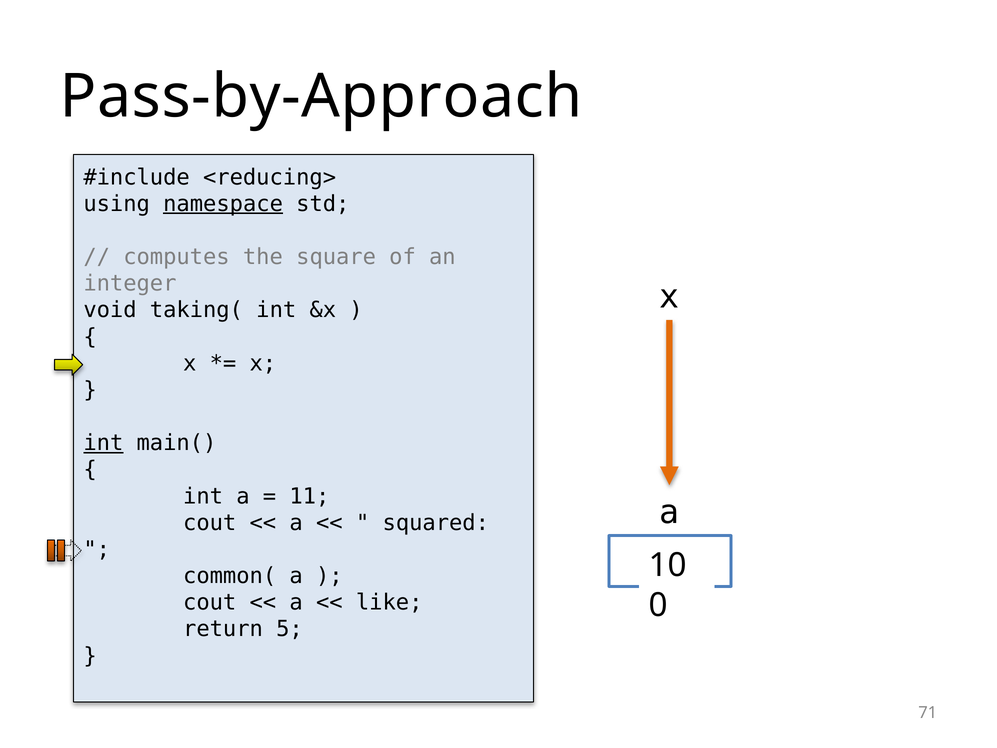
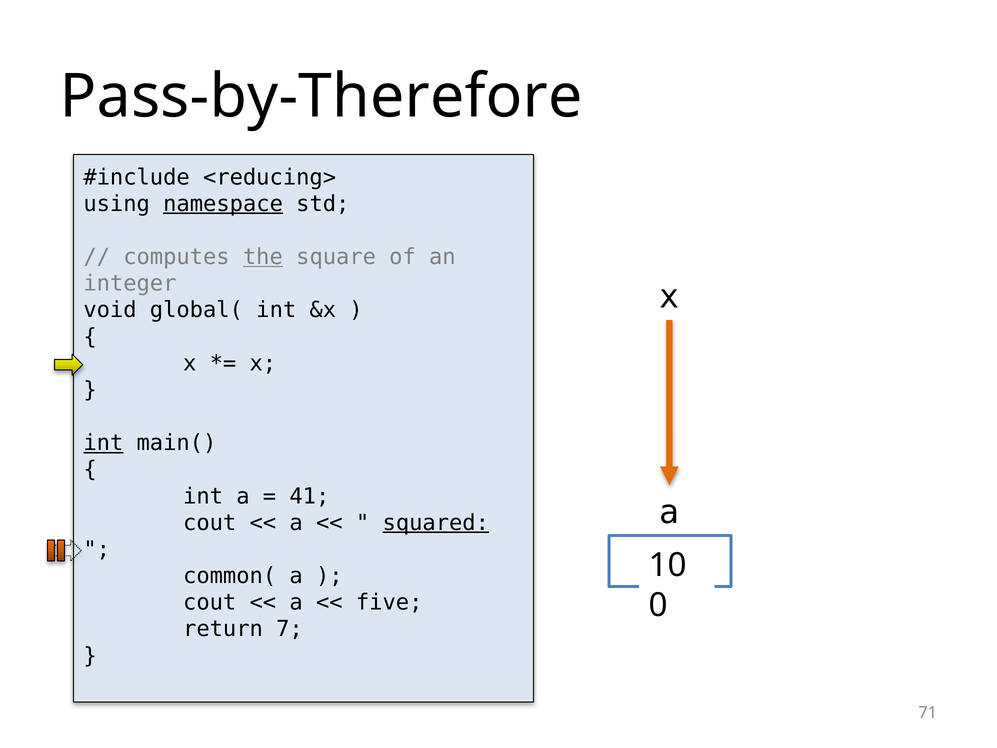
Pass-by-Approach: Pass-by-Approach -> Pass-by-Therefore (321, 96)
the underline: none -> present (263, 257)
taking(: taking( -> global( (196, 310)
11: 11 -> 41 (309, 496)
squared underline: none -> present (436, 523)
like: like -> five (389, 602)
5: 5 -> 7 (289, 629)
